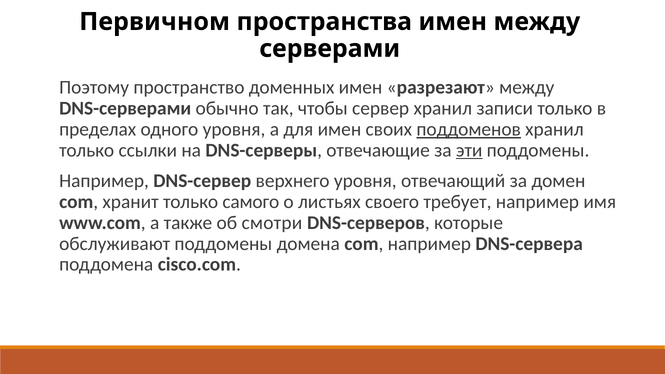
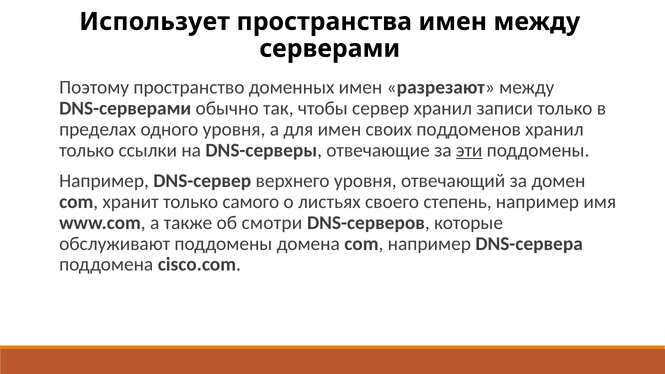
Первичном: Первичном -> Использует (155, 22)
поддоменов underline: present -> none (469, 129)
требует: требует -> степень (457, 202)
